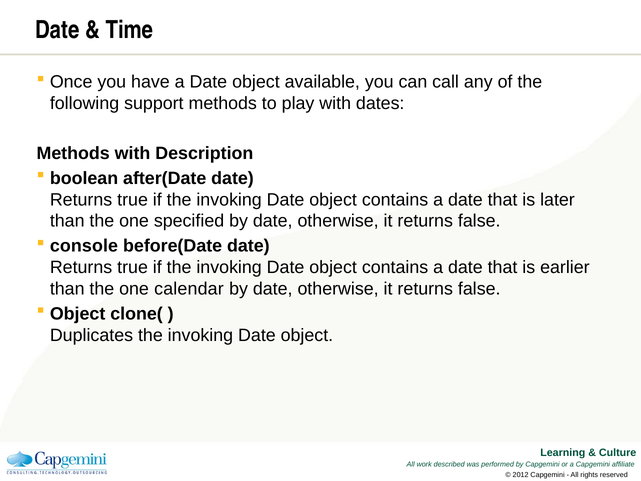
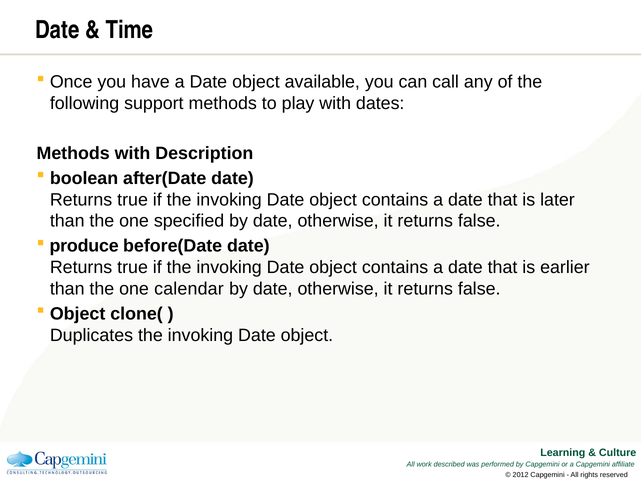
console: console -> produce (84, 246)
